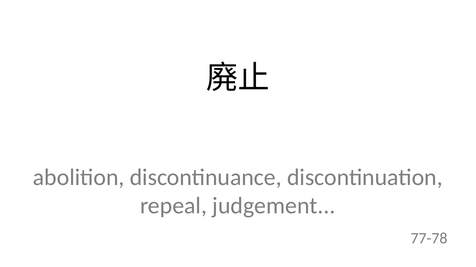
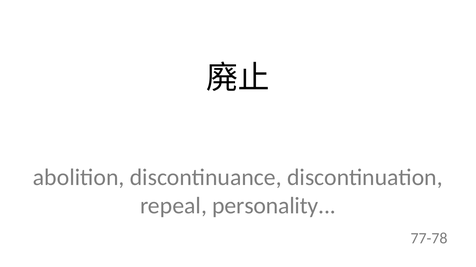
judgement: judgement -> personality (274, 206)
